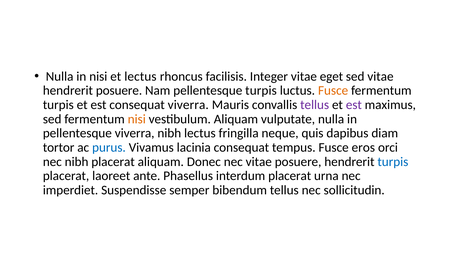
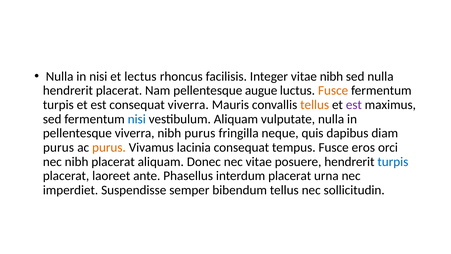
vitae eget: eget -> nibh (331, 76)
sed vitae: vitae -> nulla (380, 76)
hendrerit posuere: posuere -> placerat (119, 90)
pellentesque turpis: turpis -> augue (261, 90)
tellus colour: purple -> orange (315, 105)
nisi colour: orange -> blue (137, 119)
nibh lectus: lectus -> purus (200, 133)
tortor: tortor -> purus (59, 147)
purus colour: blue -> orange (109, 147)
